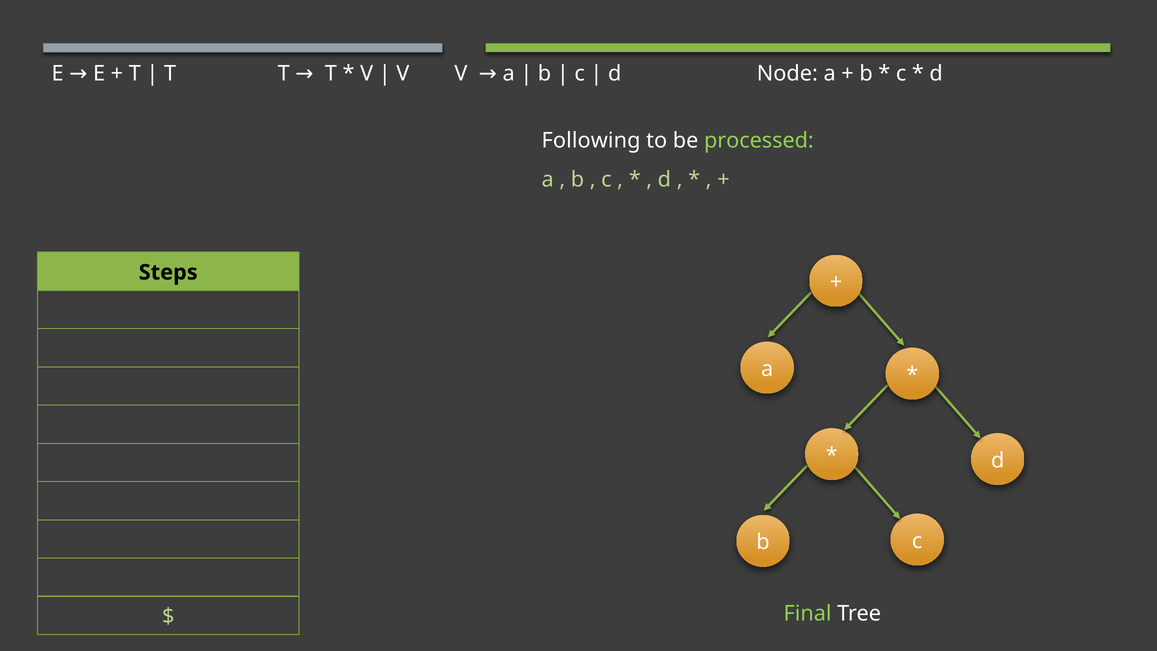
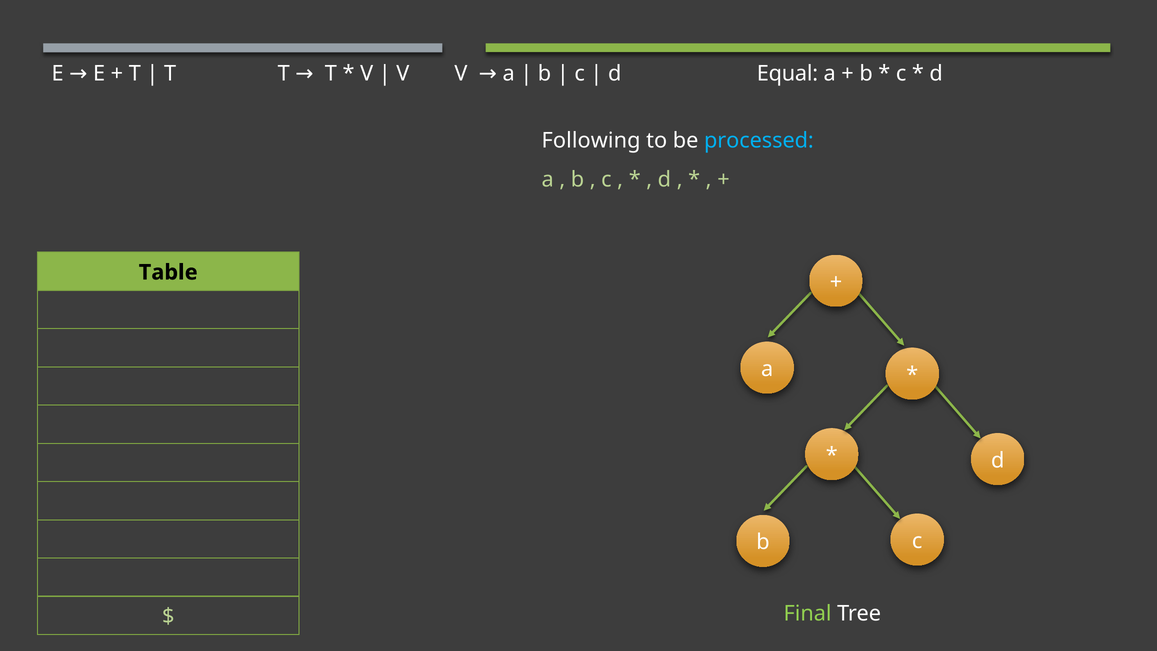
Node: Node -> Equal (787, 74)
processed colour: light green -> light blue (759, 140)
Steps: Steps -> Table (168, 272)
